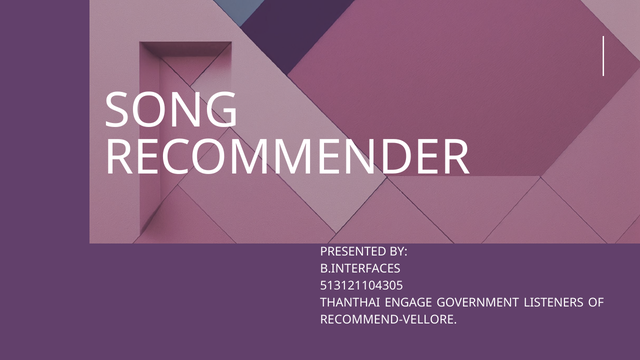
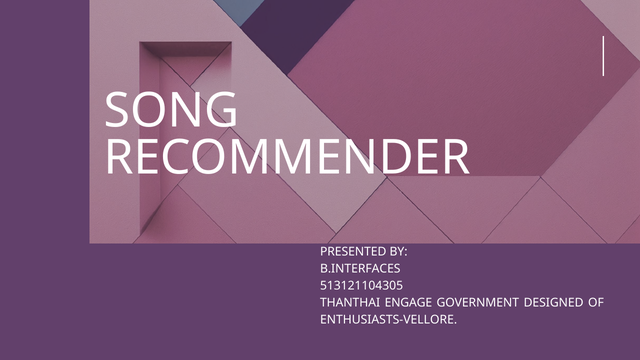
LISTENERS: LISTENERS -> DESIGNED (554, 303)
RECOMMEND-VELLORE: RECOMMEND-VELLORE -> ENTHUSIASTS-VELLORE (389, 320)
